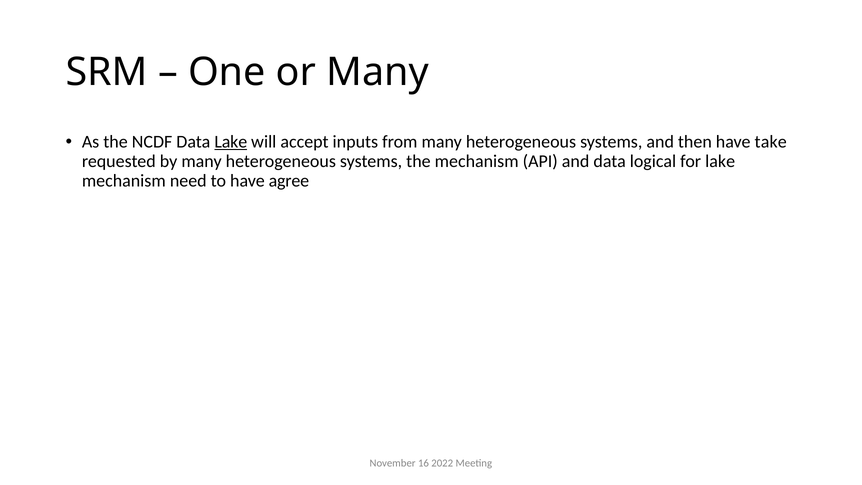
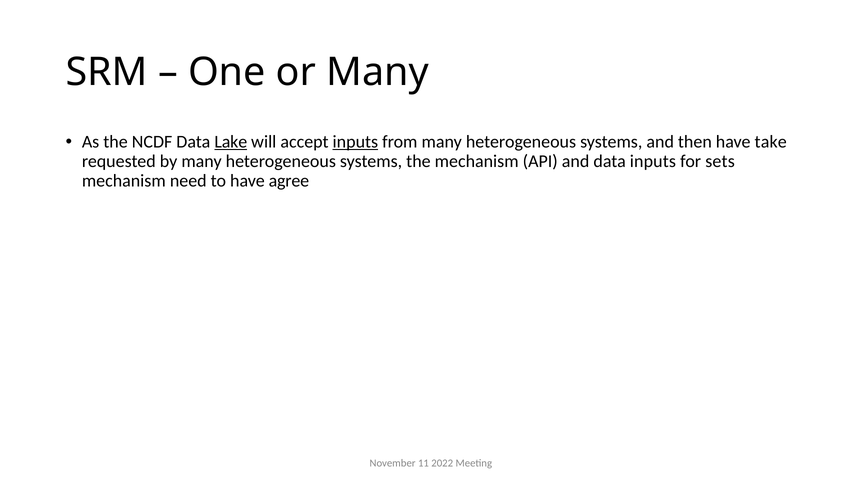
inputs underline: none -> present (355, 142)
data logical: logical -> inputs (653, 161)
for lake: lake -> sets (720, 161)
16: 16 -> 11 (423, 463)
